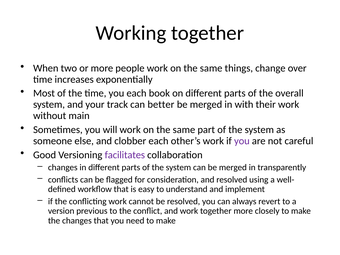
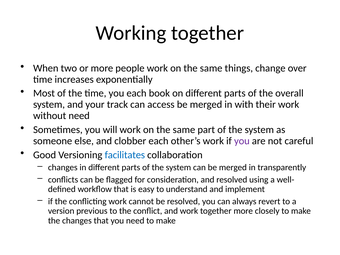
better: better -> access (161, 105)
without main: main -> need (79, 116)
facilitates colour: purple -> blue (125, 155)
